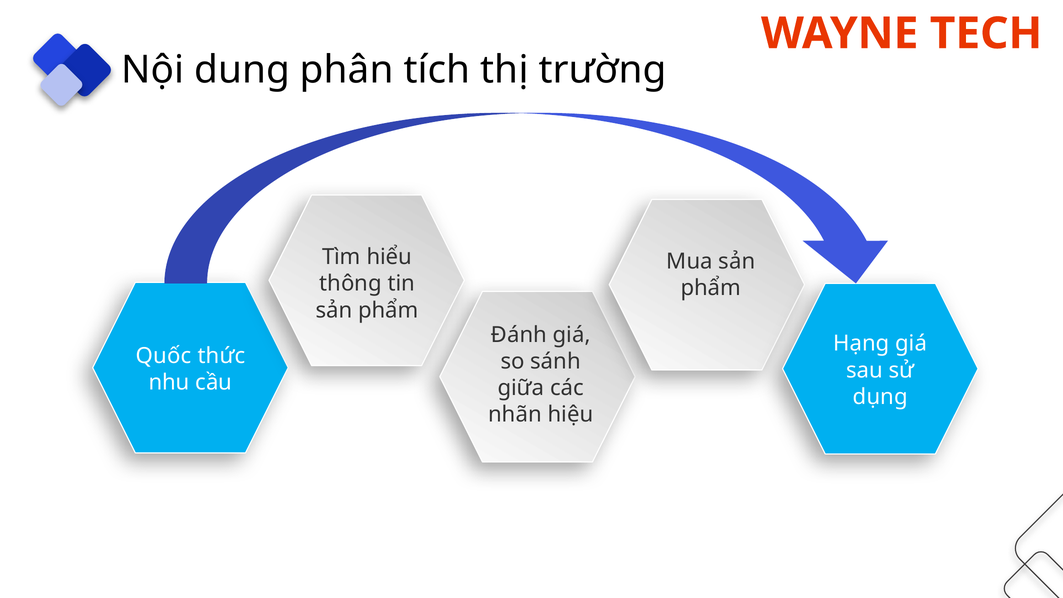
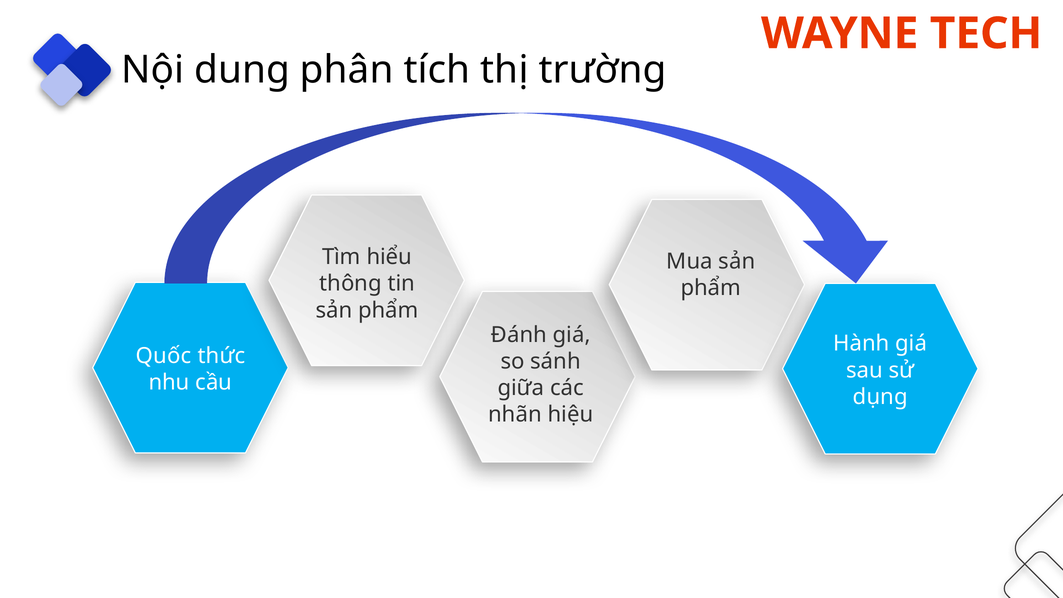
Hạng: Hạng -> Hành (862, 344)
